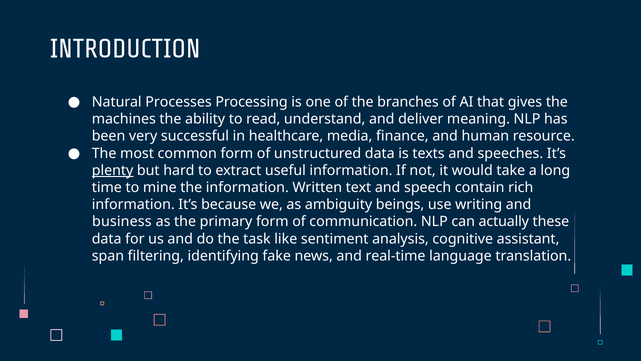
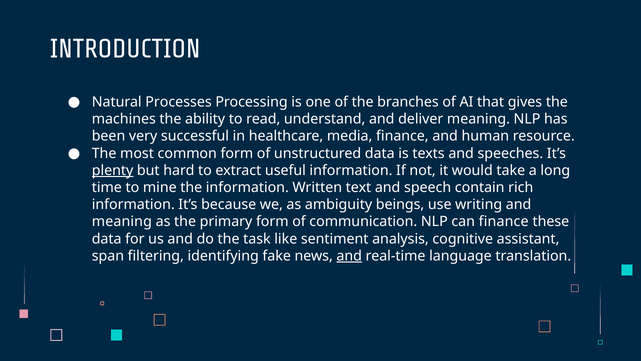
business: business -> meaning (122, 222)
can actually: actually -> finance (504, 222)
and underline: none -> present (349, 256)
